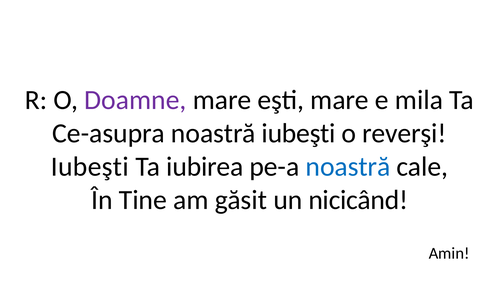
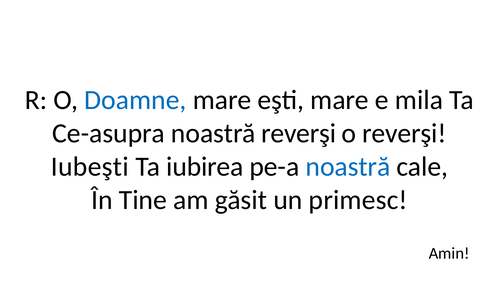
Doamne colour: purple -> blue (135, 100)
noastră iubeşti: iubeşti -> reverşi (299, 133)
nicicând: nicicând -> primesc (358, 200)
